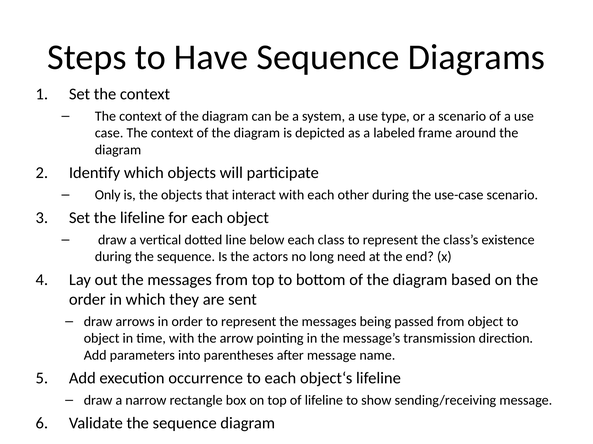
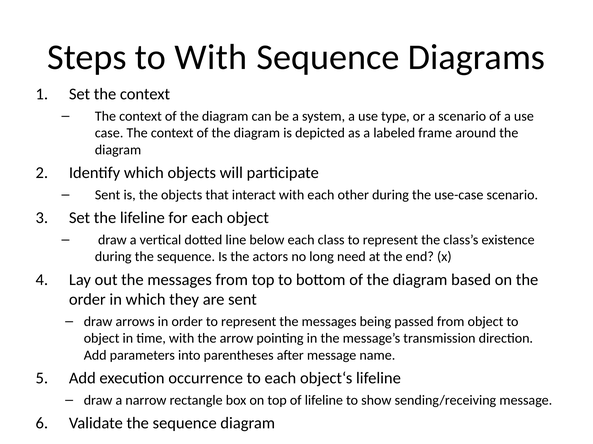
to Have: Have -> With (211, 57)
Only: Only -> Sent (108, 195)
